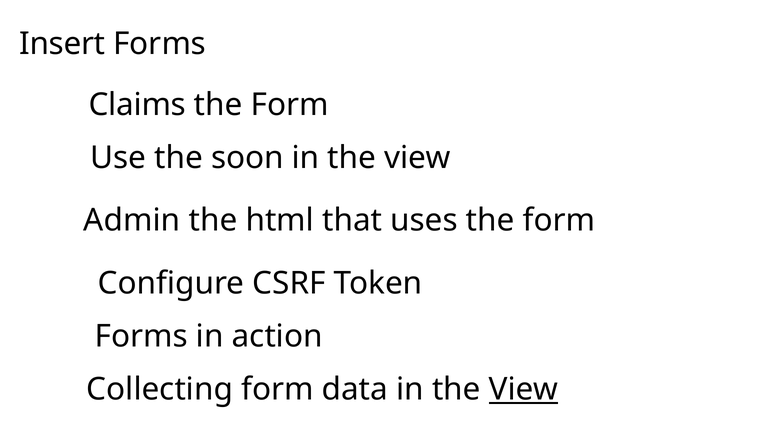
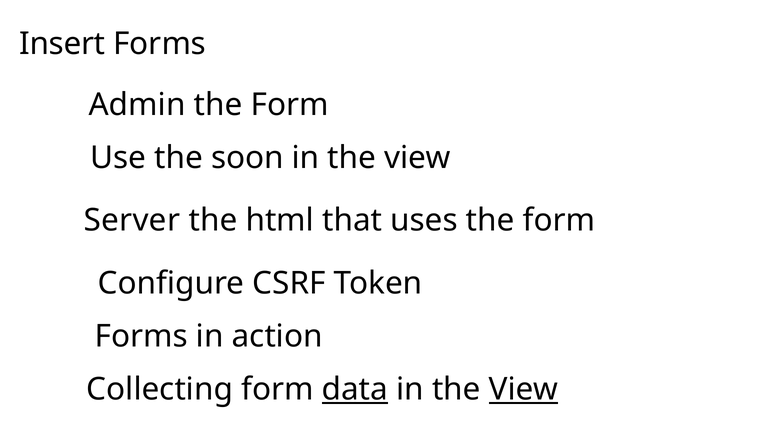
Claims: Claims -> Admin (137, 105)
Admin: Admin -> Server (132, 220)
data underline: none -> present (355, 389)
